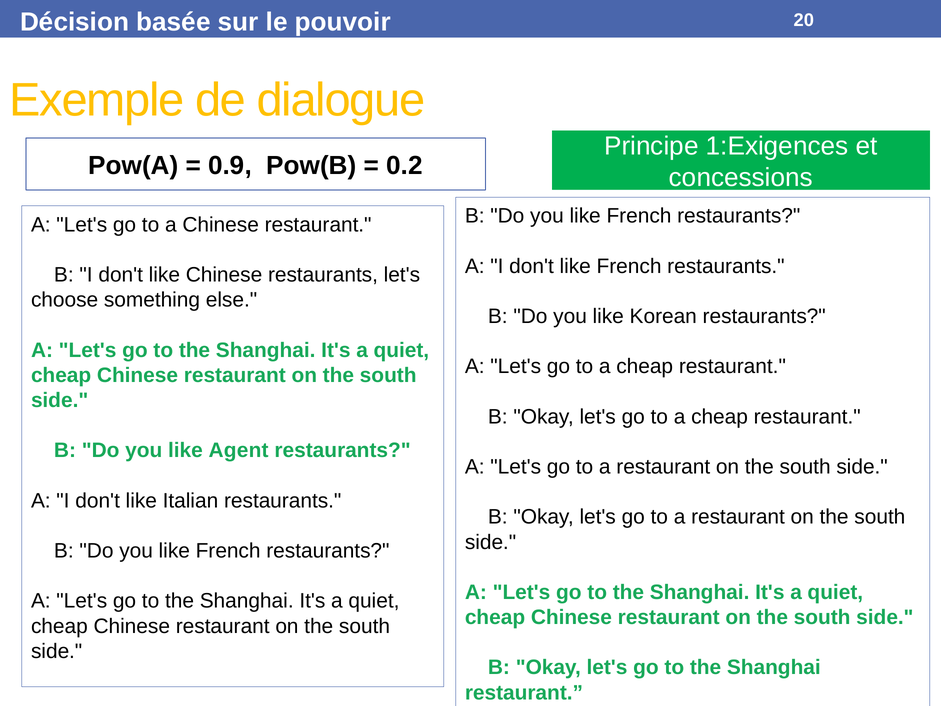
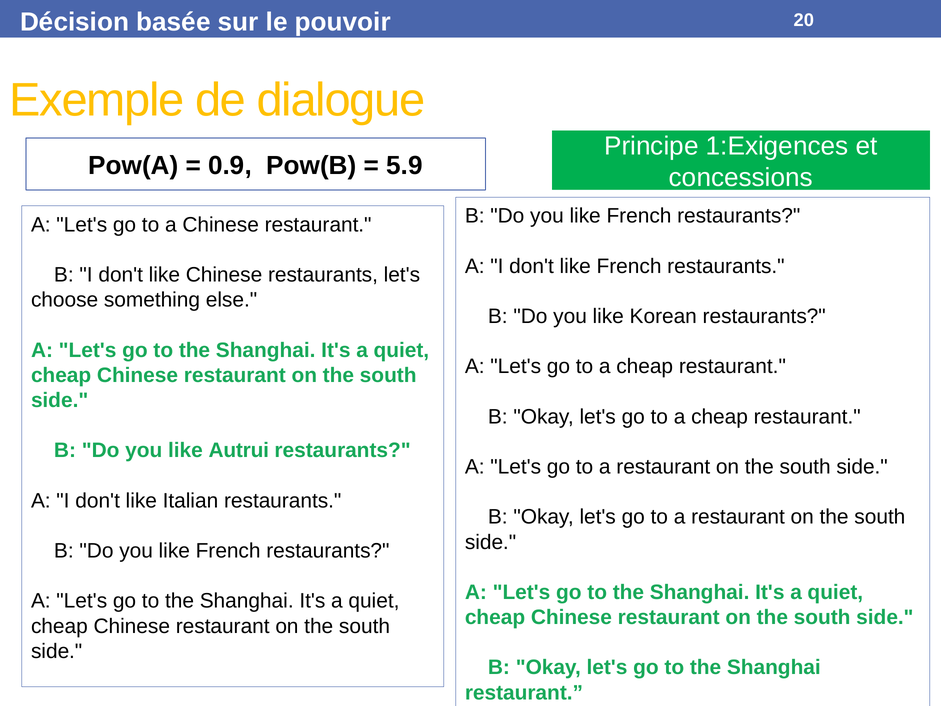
0.2: 0.2 -> 5.9 (405, 166)
Agent: Agent -> Autrui (239, 450)
